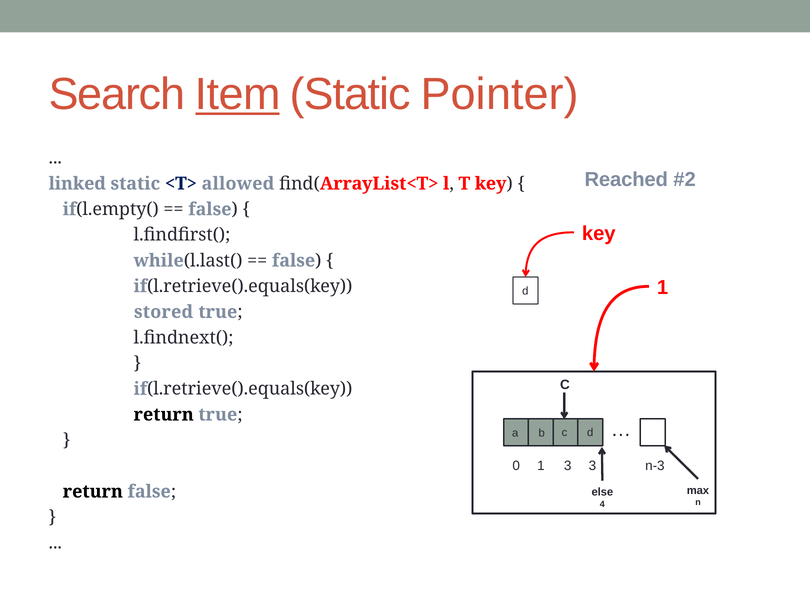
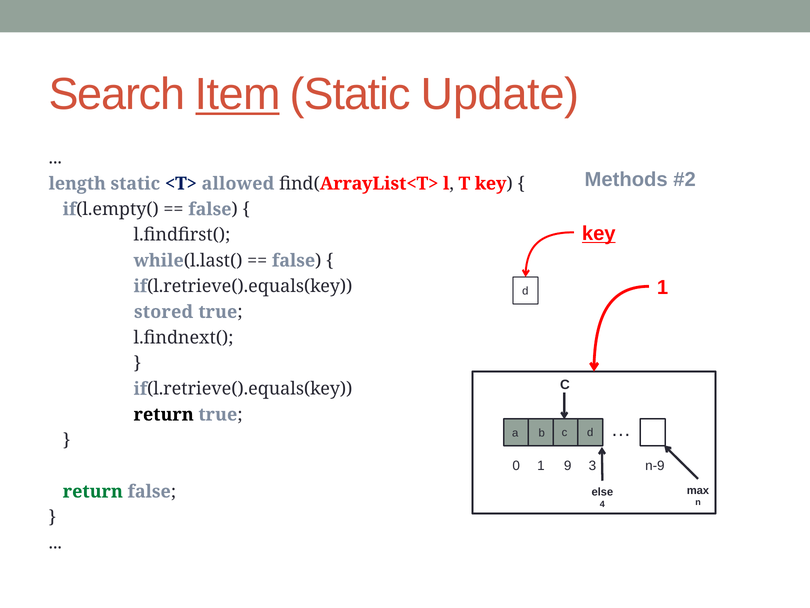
Pointer: Pointer -> Update (500, 94)
Reached: Reached -> Methods (626, 180)
linked: linked -> length (77, 183)
key underline: none -> present (599, 234)
1 3: 3 -> 9 (568, 465)
n-3: n-3 -> n-9 (655, 465)
return colour: black -> green (93, 491)
